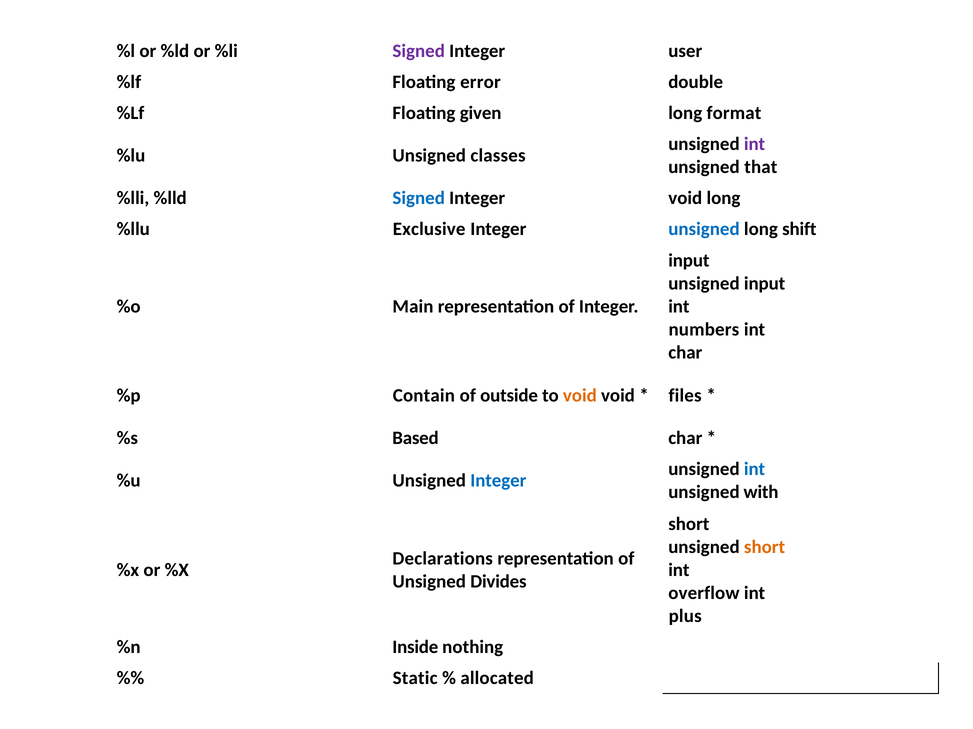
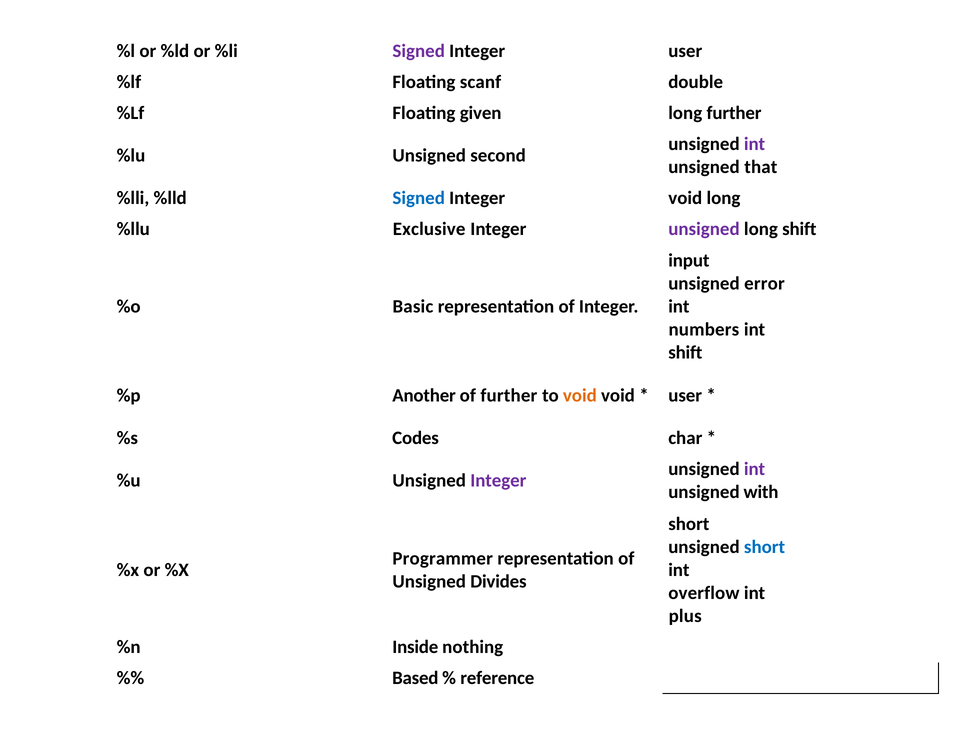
error: error -> scanf (480, 82)
long format: format -> further (734, 113)
classes: classes -> second (498, 156)
unsigned colour: blue -> purple (704, 229)
unsigned input: input -> error (764, 284)
Main: Main -> Basic (413, 307)
char: char -> shift (685, 353)
Contain: Contain -> Another (424, 396)
of outside: outside -> further (509, 396)
files: files -> user (685, 396)
Based: Based -> Codes (416, 439)
int colour: blue -> purple (755, 470)
Integer colour: blue -> purple (498, 481)
short colour: orange -> blue (765, 547)
Declarations: Declarations -> Programmer (443, 559)
Static: Static -> Based (415, 679)
allocated: allocated -> reference (497, 679)
